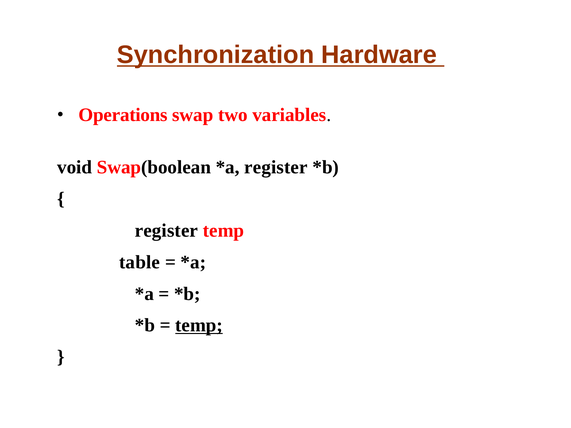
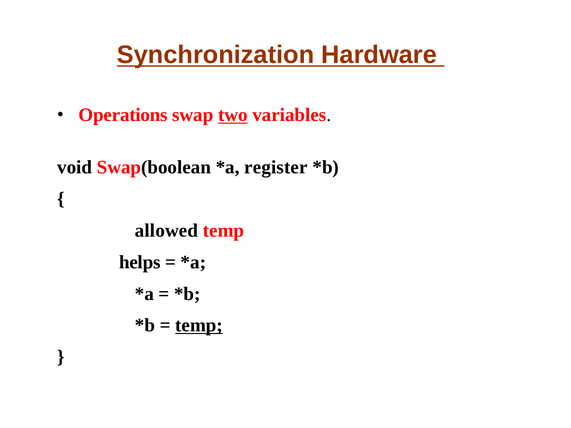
two underline: none -> present (233, 115)
register: register -> allowed (166, 231)
table: table -> helps (140, 262)
